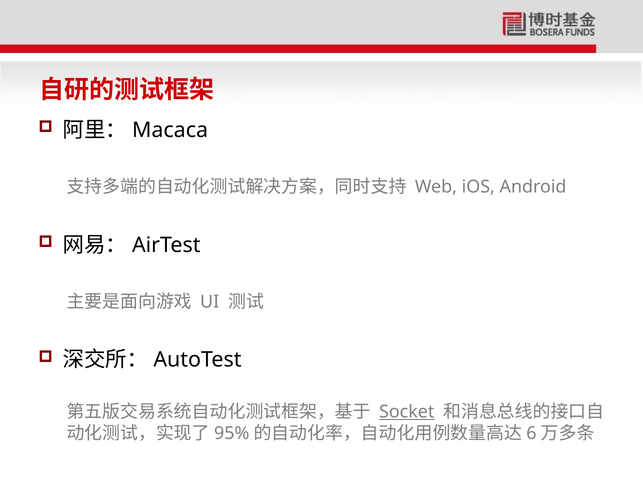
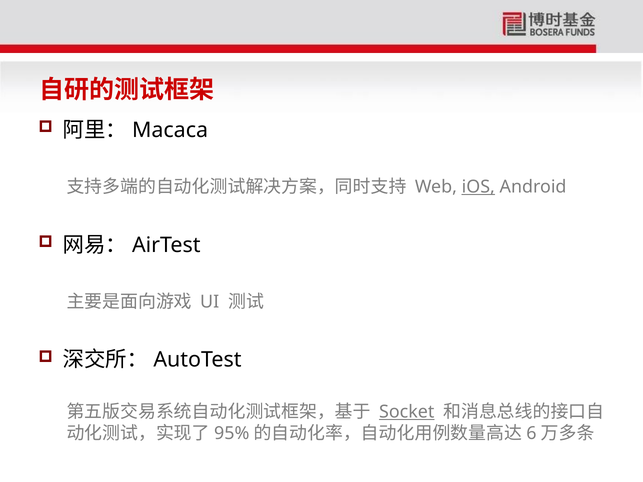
iOS underline: none -> present (478, 187)
